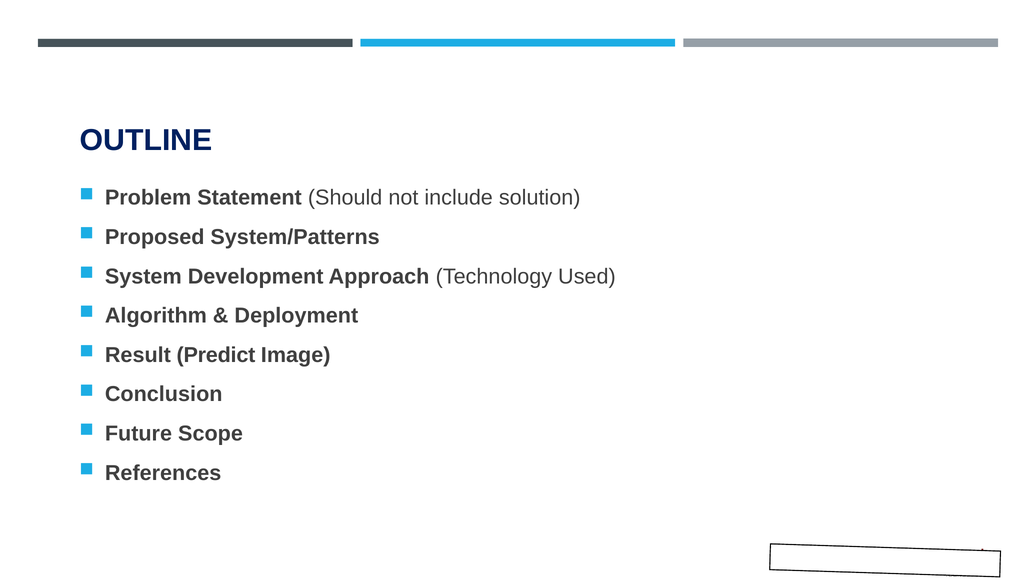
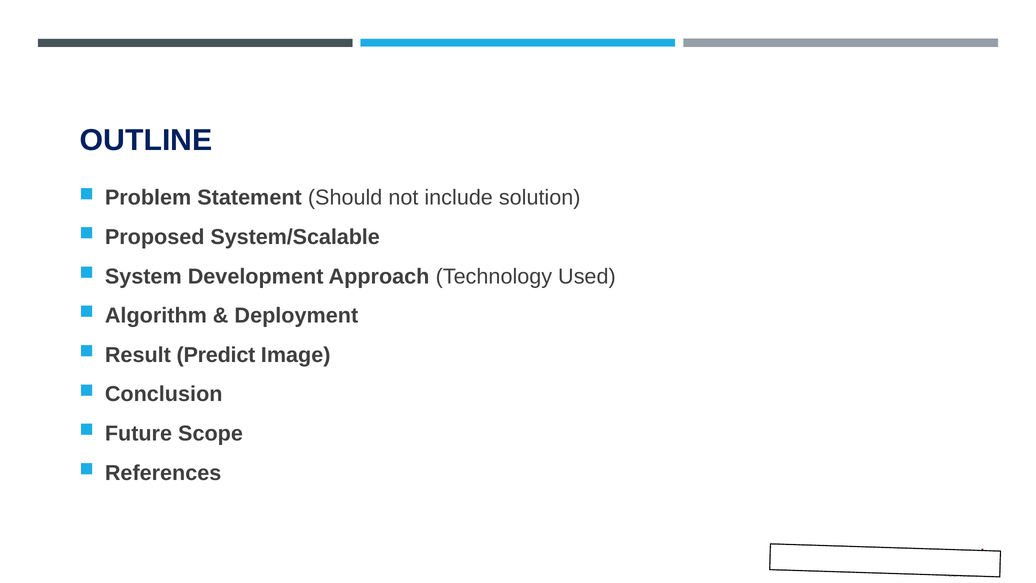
System/Patterns: System/Patterns -> System/Scalable (295, 237)
